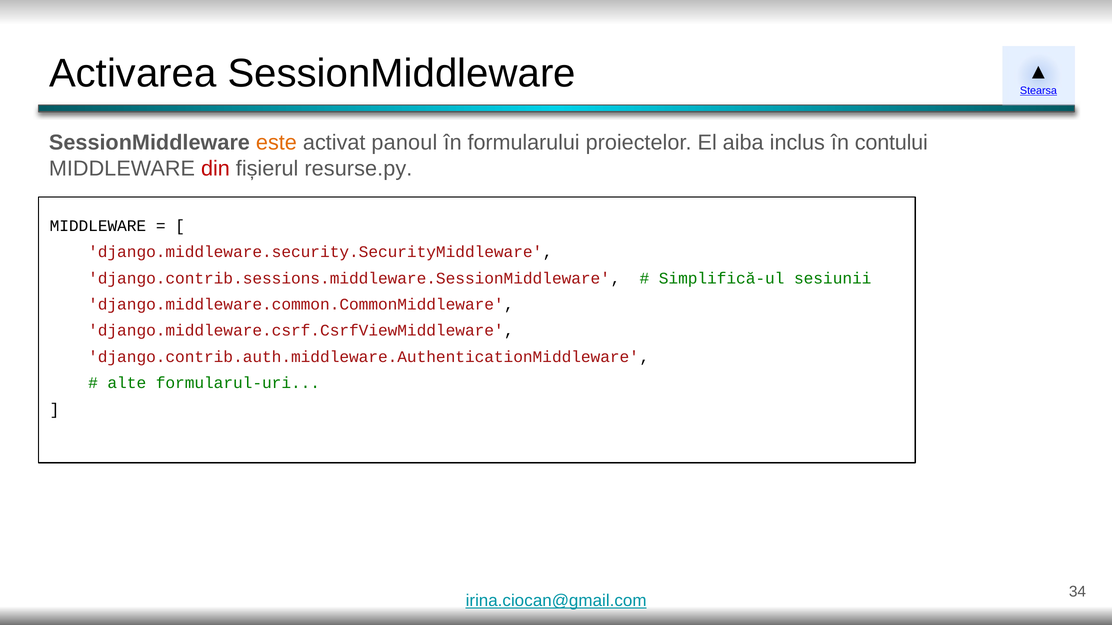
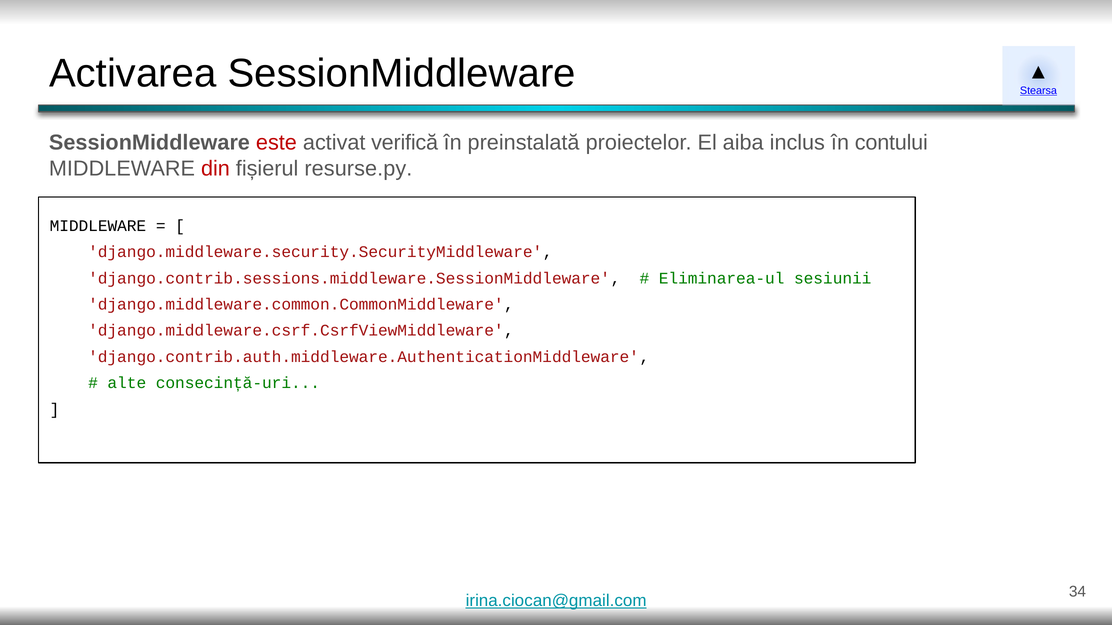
este colour: orange -> red (276, 143)
panoul: panoul -> verifică (405, 143)
formularului: formularului -> preinstalată (524, 143)
Simplifică-ul: Simplifică-ul -> Eliminarea-ul (722, 278)
formularul-uri: formularul-uri -> consecință-uri (238, 383)
